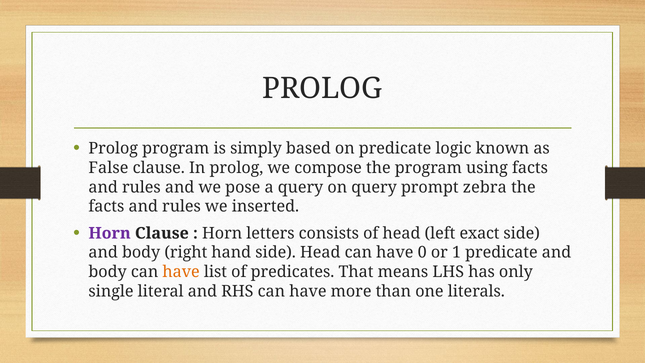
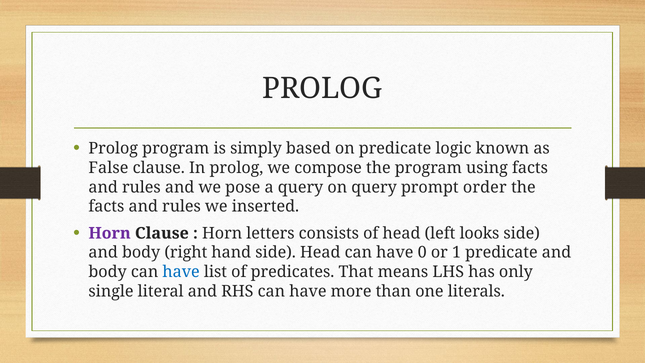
zebra: zebra -> order (485, 187)
exact: exact -> looks (479, 233)
have colour: orange -> blue (181, 272)
